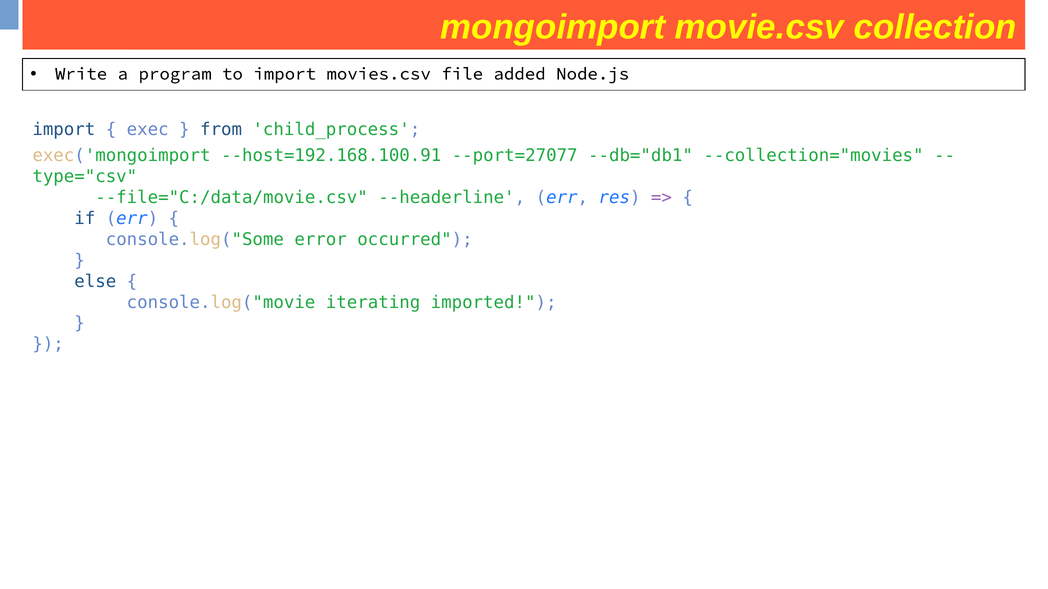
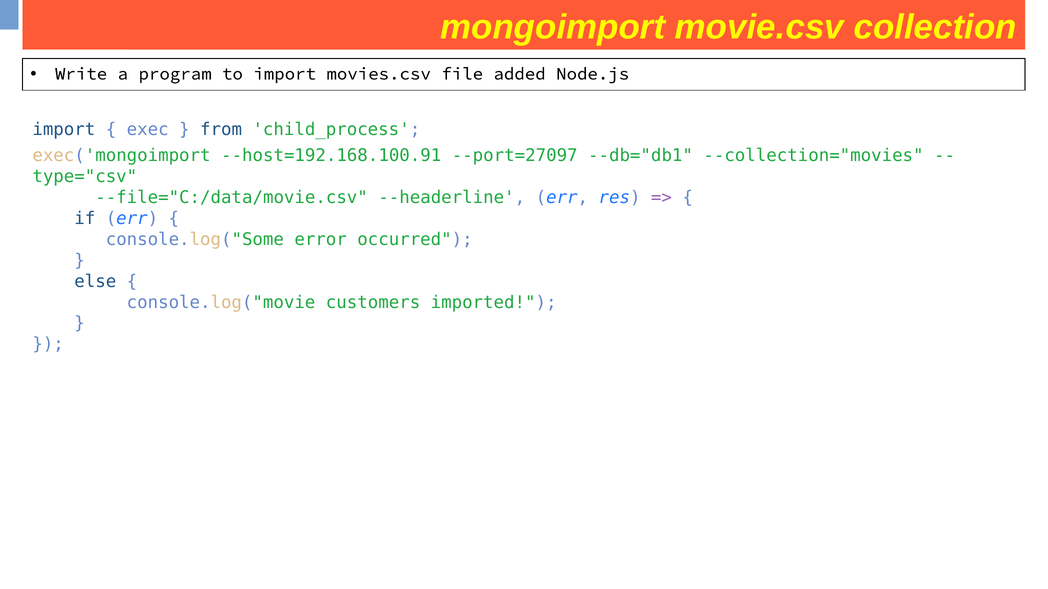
--port=27077: --port=27077 -> --port=27097 (515, 156)
iterating: iterating -> customers (373, 303)
